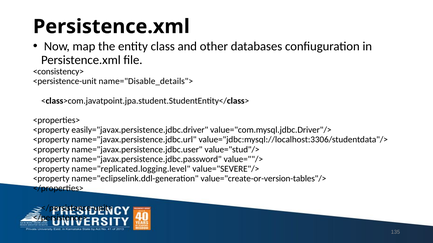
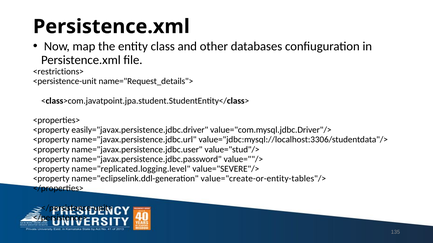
<consistency>: <consistency> -> <restrictions> (58, 72)
name="Disable_details">: name="Disable_details"> -> name="Request_details"> (146, 82)
value="create-or-version-tables"/>: value="create-or-version-tables"/> -> value="create-or-entity-tables"/> (263, 179)
